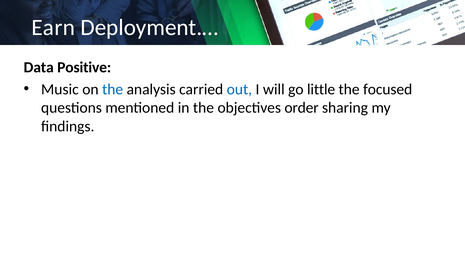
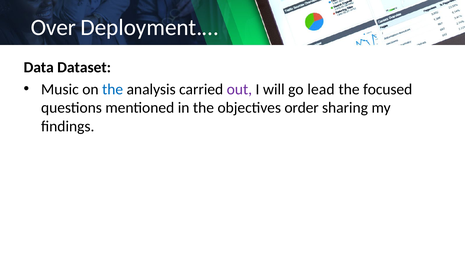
Earn: Earn -> Over (53, 27)
Positive: Positive -> Dataset (84, 67)
out colour: blue -> purple (239, 89)
little: little -> lead (321, 89)
